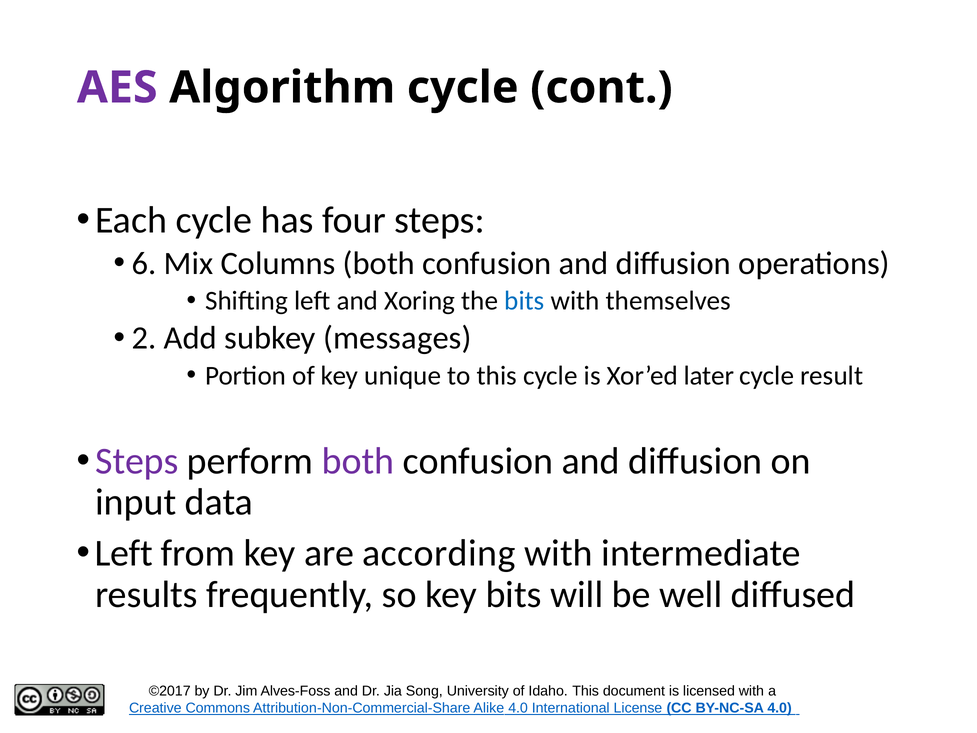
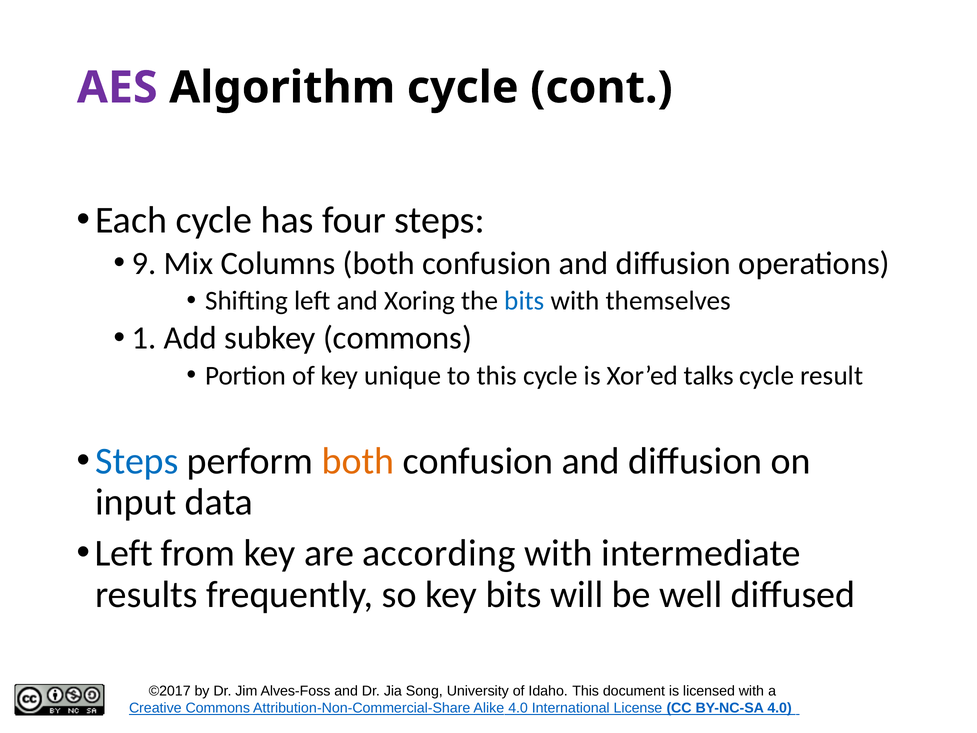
6: 6 -> 9 (144, 263)
2: 2 -> 1 (144, 338)
subkey messages: messages -> commons (397, 338)
later: later -> talks (709, 375)
Steps colour: purple -> blue (137, 461)
both colour: purple -> orange (358, 461)
